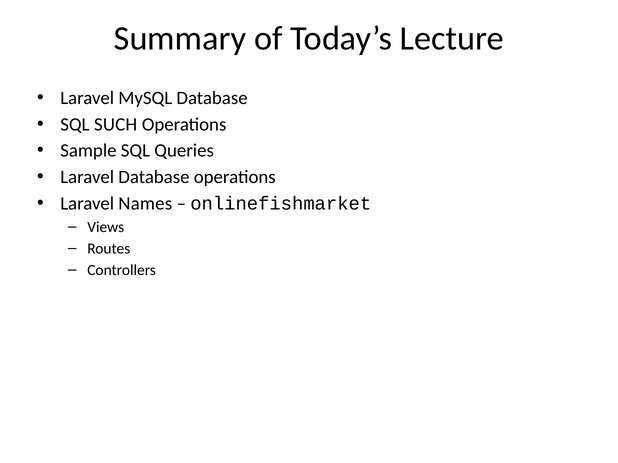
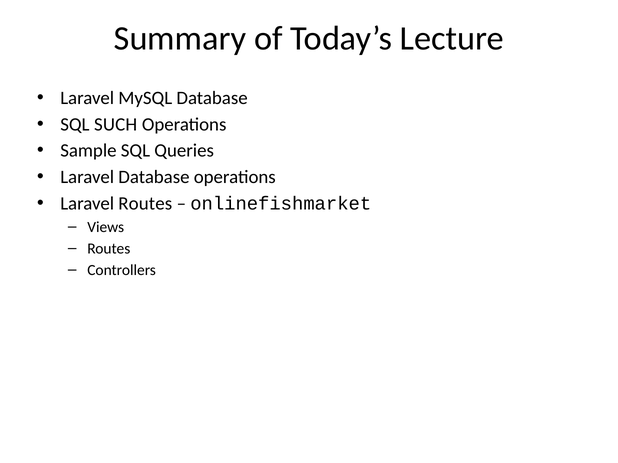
Laravel Names: Names -> Routes (145, 204)
